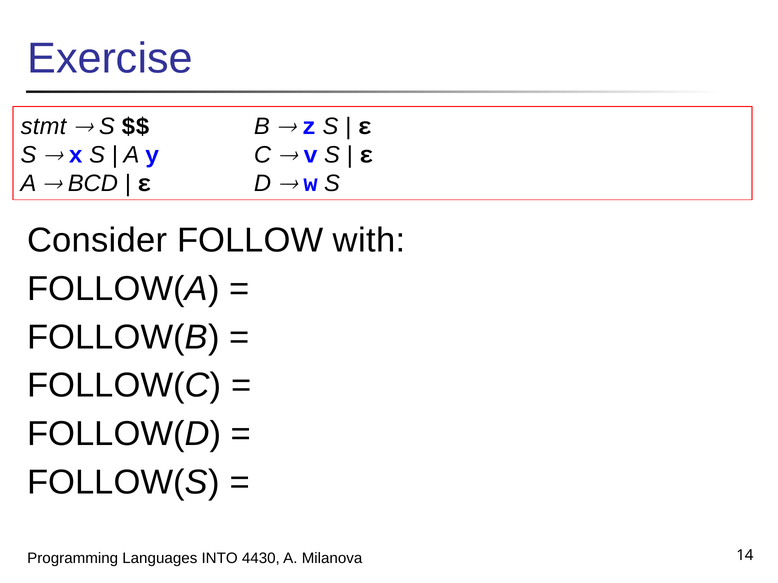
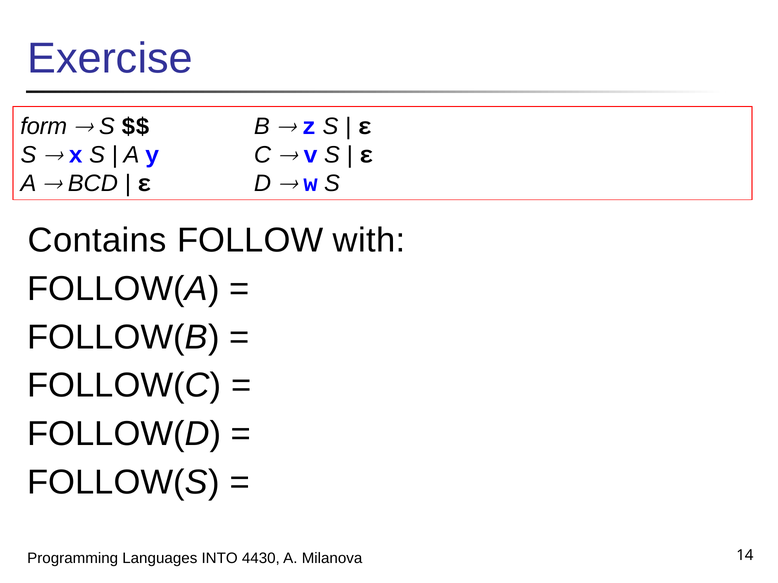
stmt: stmt -> form (44, 126)
Consider: Consider -> Contains (97, 241)
